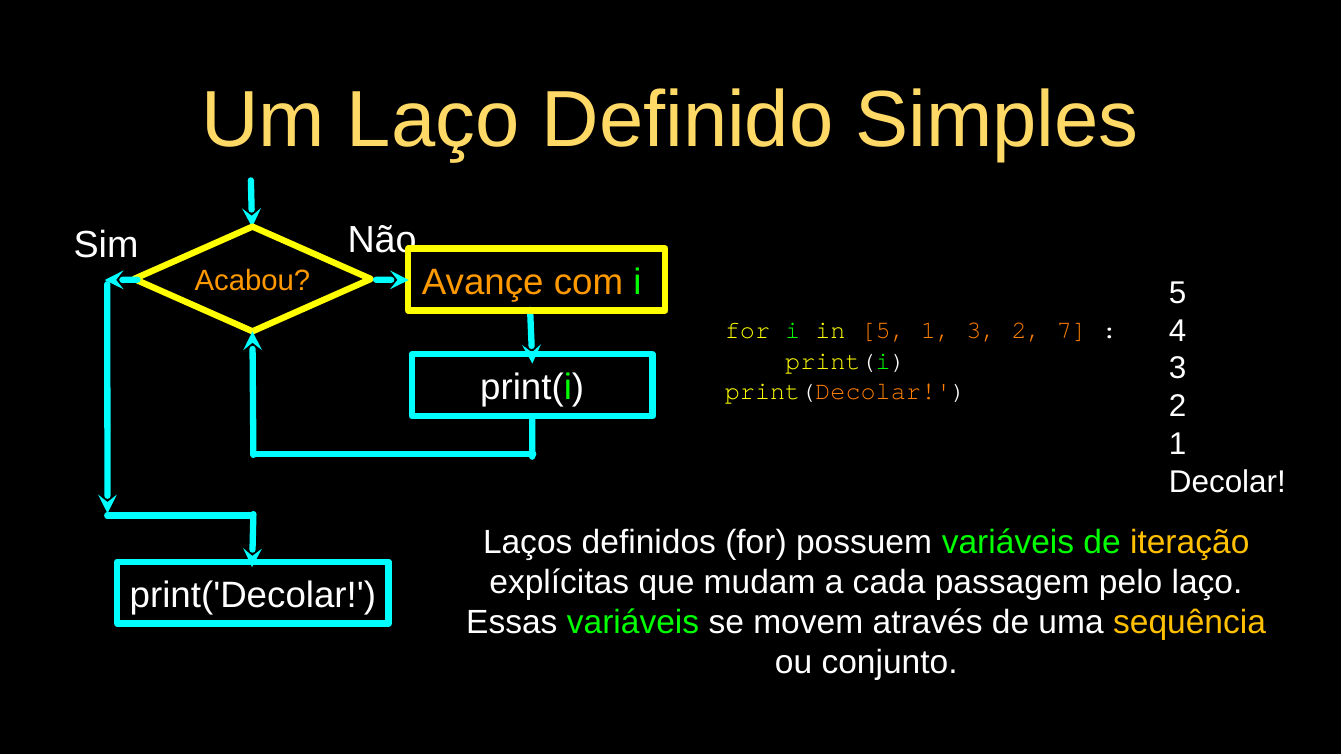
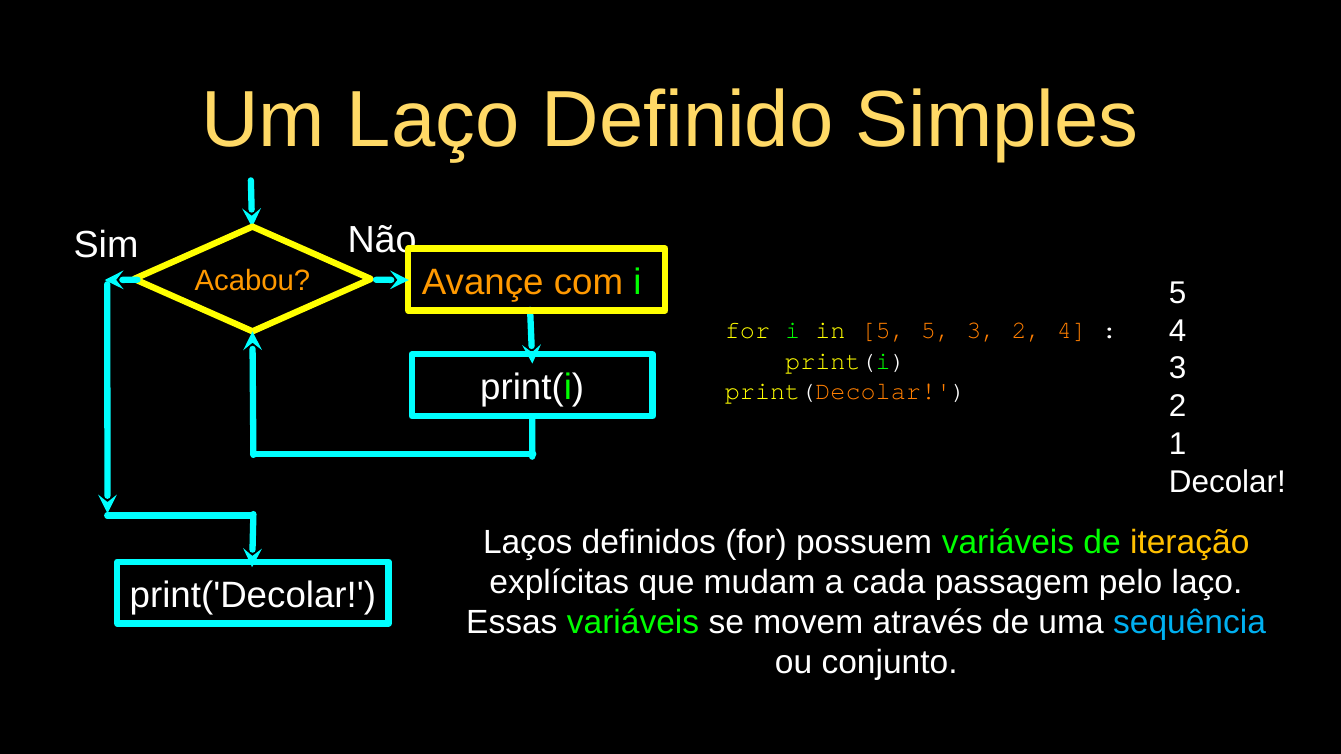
5 1: 1 -> 5 (936, 331)
2 7: 7 -> 4 (1072, 331)
sequência colour: yellow -> light blue (1190, 623)
